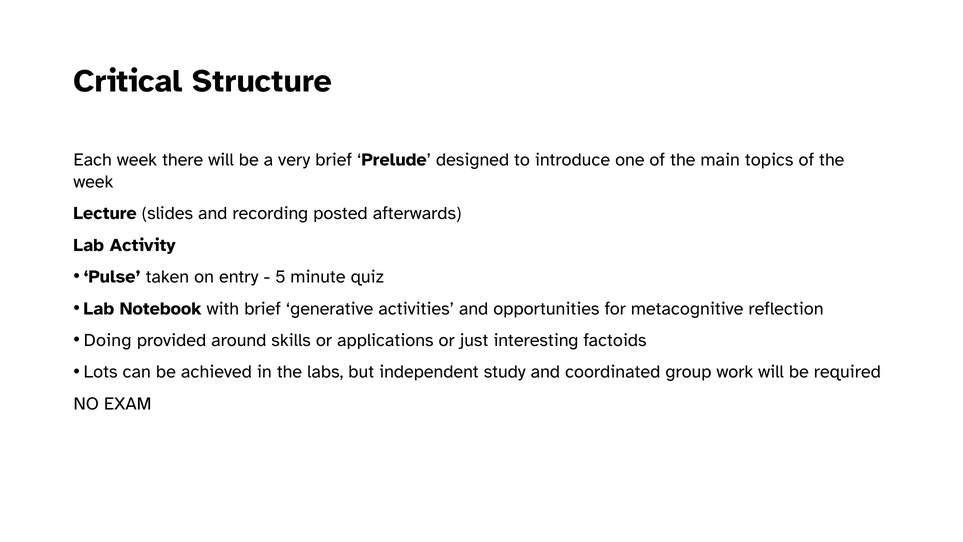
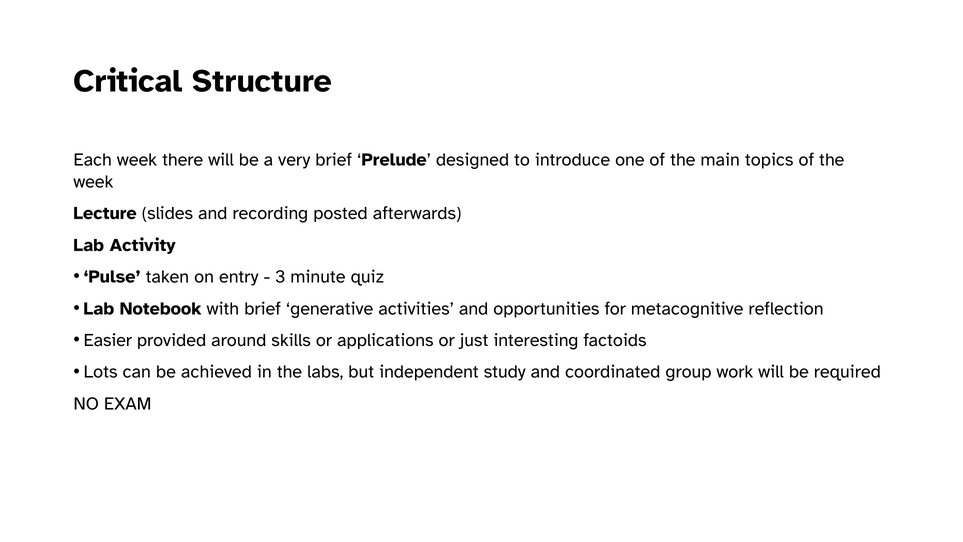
5: 5 -> 3 (280, 277)
Doing: Doing -> Easier (108, 340)
